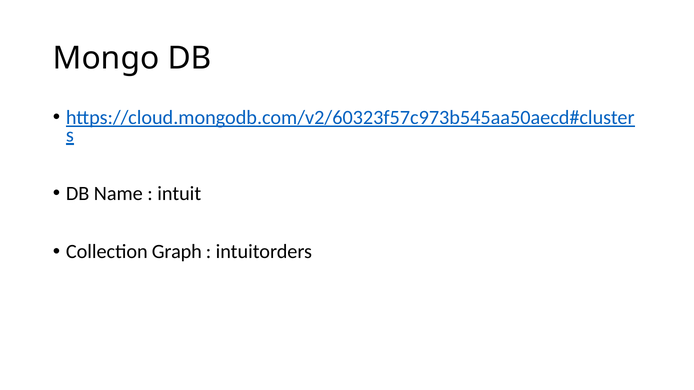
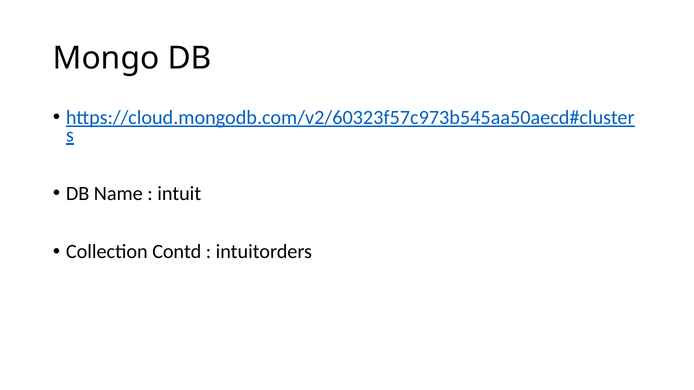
Graph: Graph -> Contd (177, 252)
